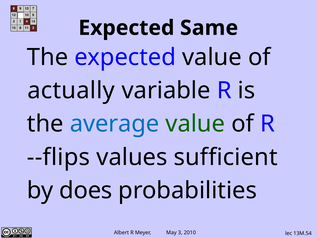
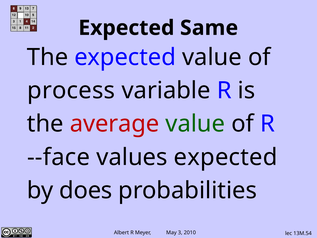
actually: actually -> process (71, 90)
average colour: blue -> red (115, 124)
--flips: --flips -> --face (59, 157)
values sufficient: sufficient -> expected (226, 157)
